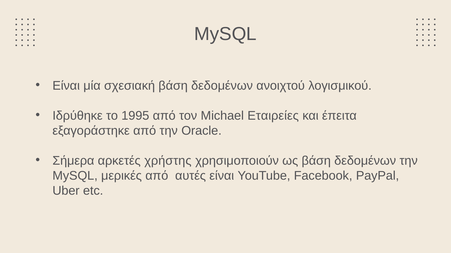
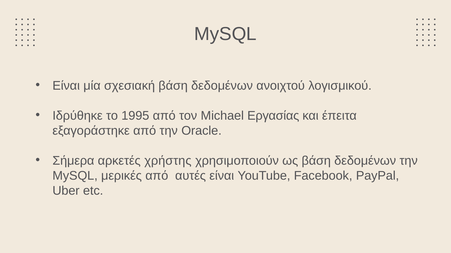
Εταιρείες: Εταιρείες -> Εργασίας (273, 116)
